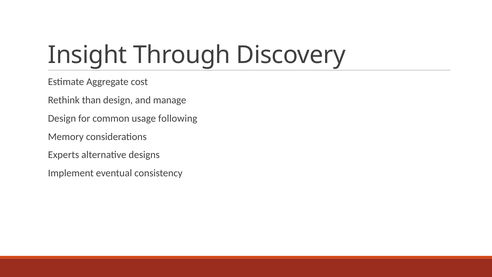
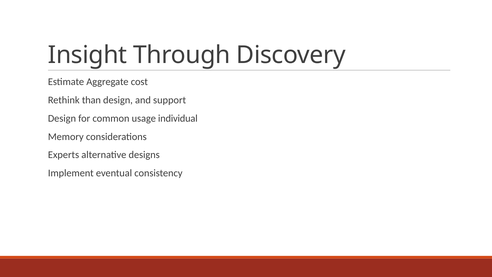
manage: manage -> support (170, 100)
following: following -> individual (178, 118)
